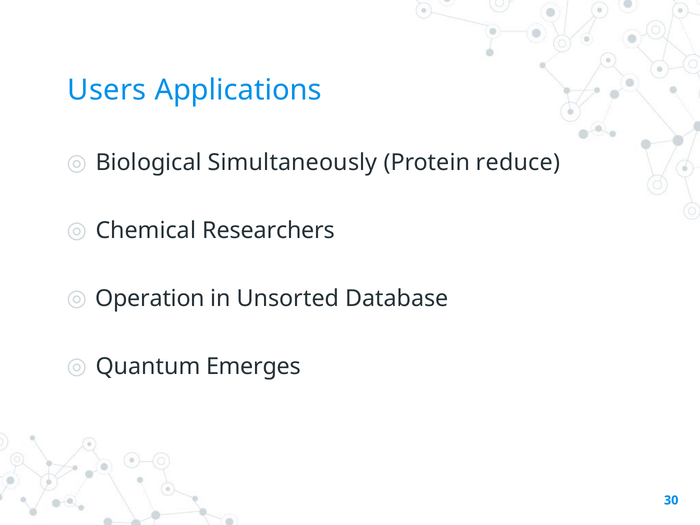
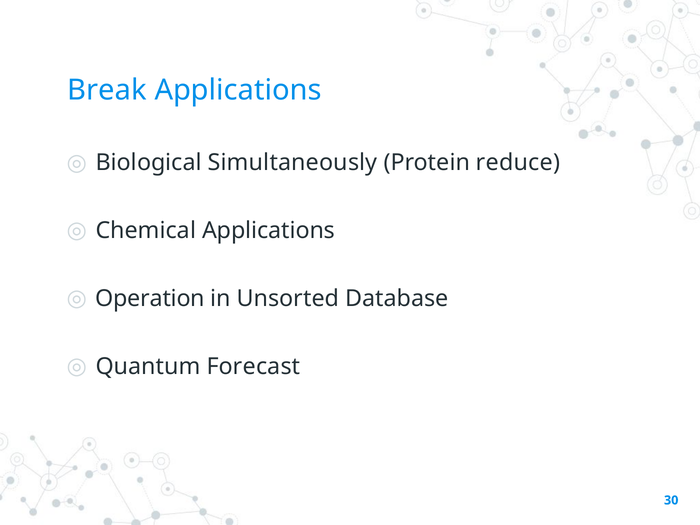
Users: Users -> Break (107, 90)
Chemical Researchers: Researchers -> Applications (269, 230)
Emerges: Emerges -> Forecast (253, 366)
